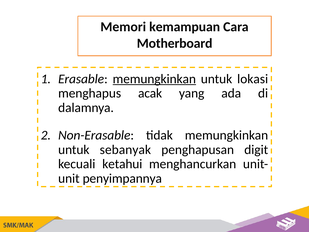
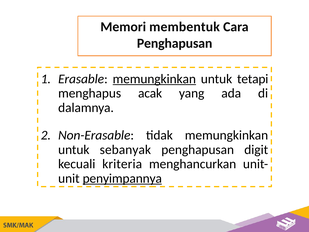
kemampuan: kemampuan -> membentuk (185, 27)
Motherboard: Motherboard -> Penghapusan (175, 43)
lokasi: lokasi -> tetapi (253, 79)
ketahui: ketahui -> kriteria (122, 164)
penyimpannya underline: none -> present (122, 178)
